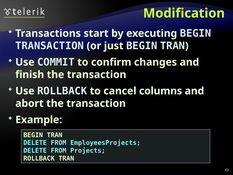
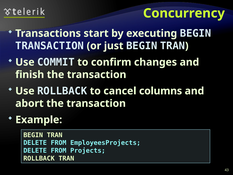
Modification: Modification -> Concurrency (184, 13)
